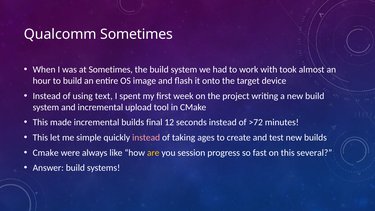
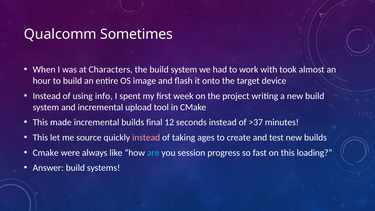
at Sometimes: Sometimes -> Characters (111, 70)
text: text -> info (104, 96)
>72: >72 -> >37 (256, 122)
simple: simple -> source (89, 137)
are colour: yellow -> light blue (153, 153)
several: several -> loading (314, 153)
